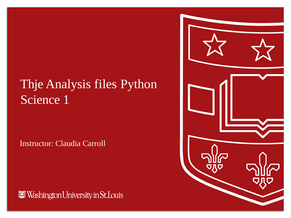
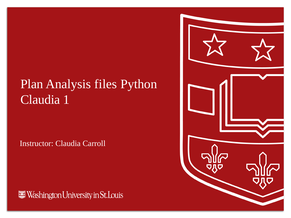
Thje: Thje -> Plan (32, 84)
Science: Science -> Claudia (40, 100)
